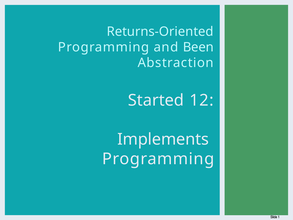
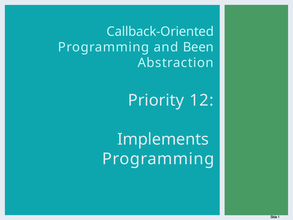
Returns-Oriented: Returns-Oriented -> Callback-Oriented (160, 32)
Started: Started -> Priority (156, 100)
